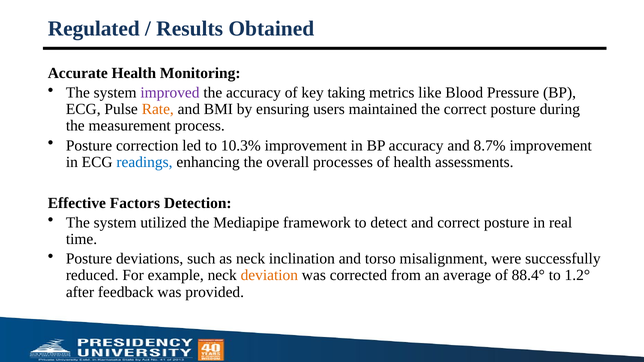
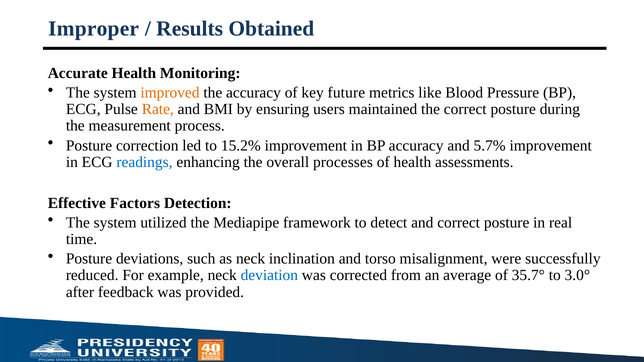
Regulated: Regulated -> Improper (94, 29)
improved colour: purple -> orange (170, 93)
taking: taking -> future (346, 93)
10.3%: 10.3% -> 15.2% (241, 146)
8.7%: 8.7% -> 5.7% (490, 146)
deviation colour: orange -> blue (269, 276)
88.4°: 88.4° -> 35.7° (528, 276)
1.2°: 1.2° -> 3.0° (577, 276)
